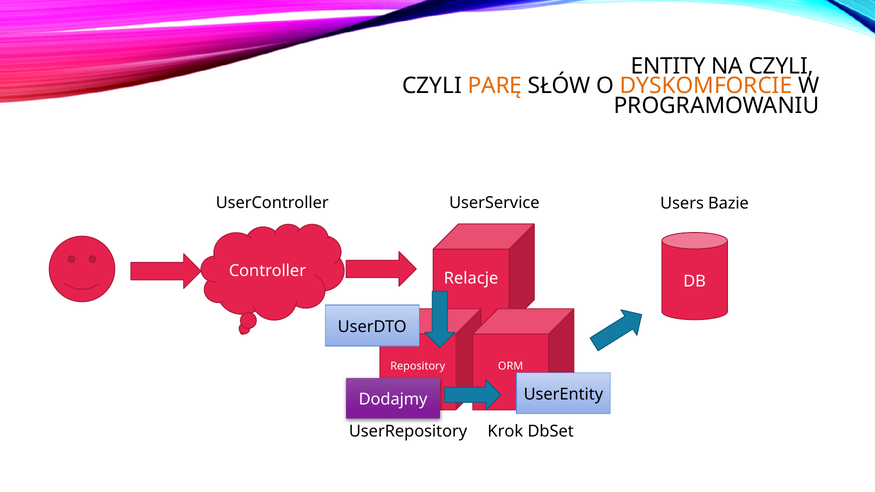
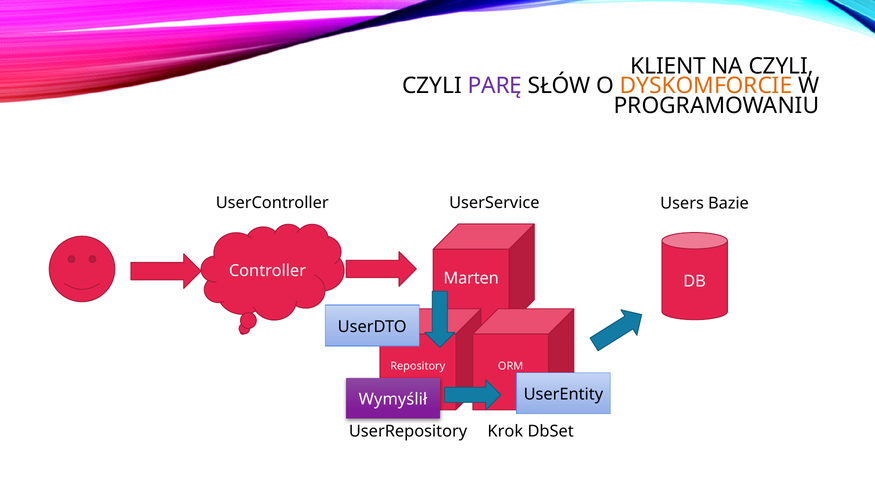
ENTITY: ENTITY -> KLIENT (668, 66)
PARĘ colour: orange -> purple (495, 86)
Relacje: Relacje -> Marten (471, 279)
Dodajmy: Dodajmy -> Wymyślił (393, 400)
